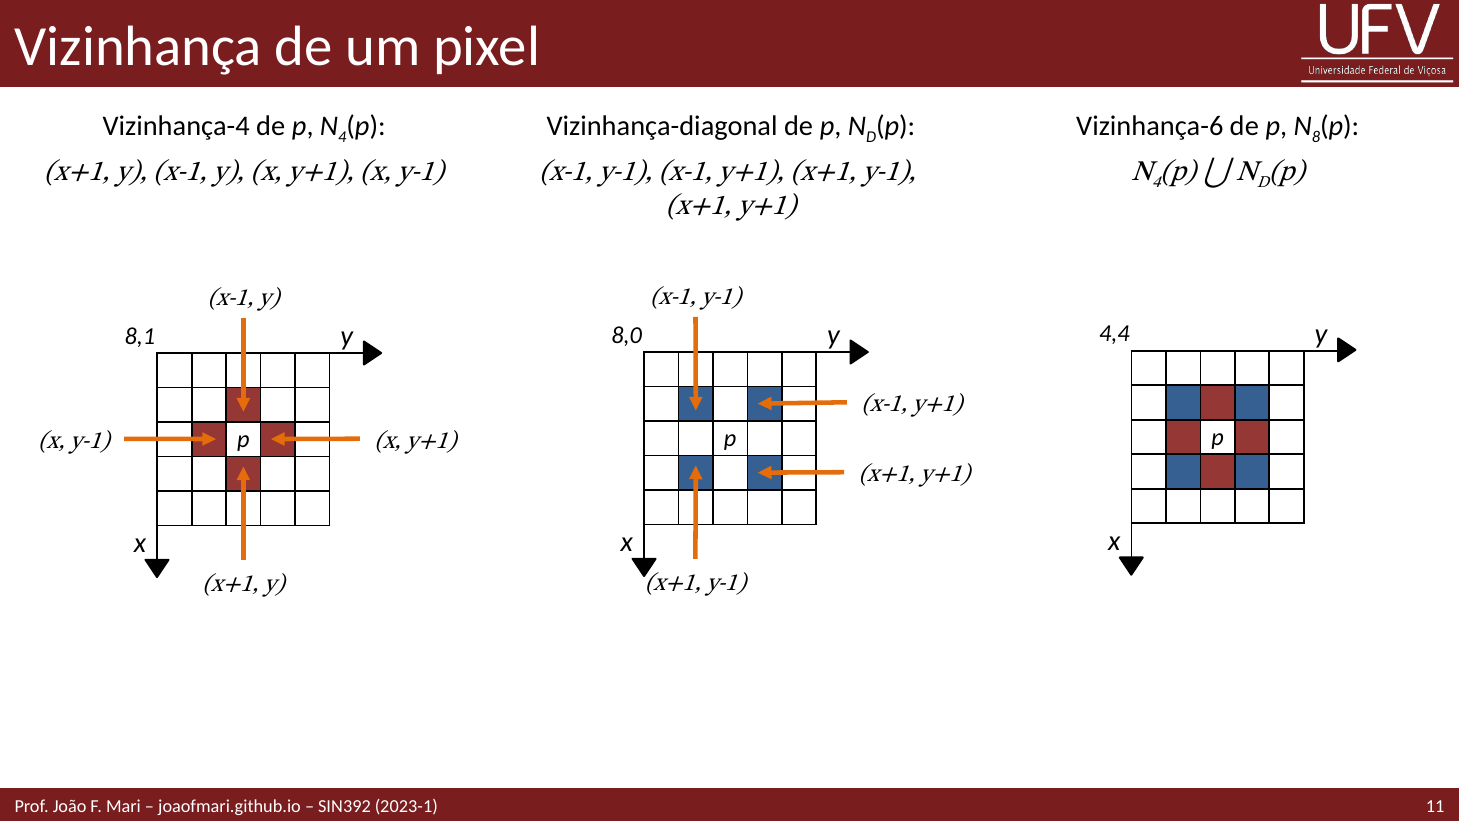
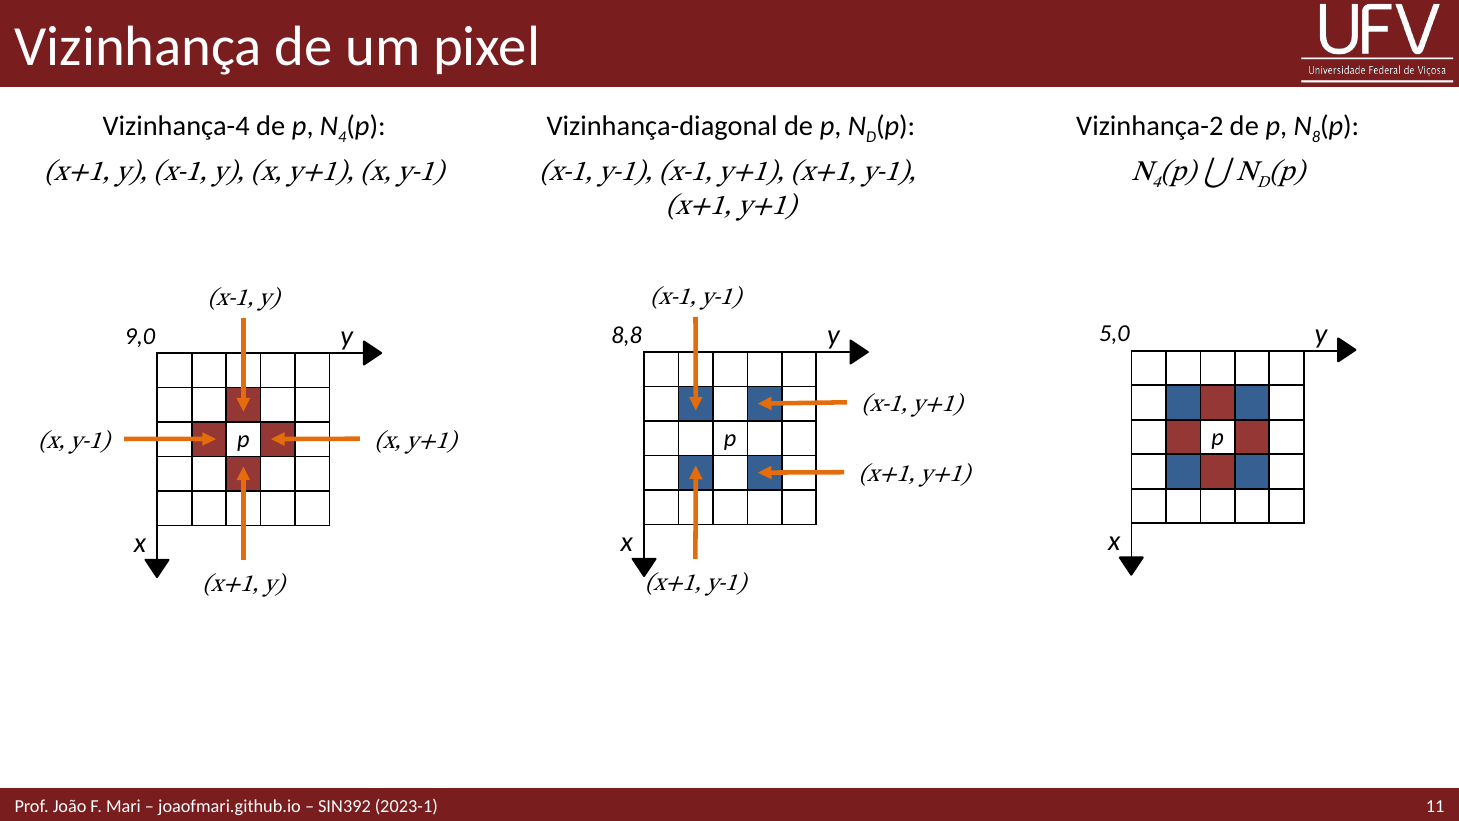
Vizinhança-6: Vizinhança-6 -> Vizinhança-2 (1150, 126)
4,4: 4,4 -> 5,0 (1114, 334)
8,0: 8,0 -> 8,8 (627, 335)
8,1: 8,1 -> 9,0 (140, 336)
